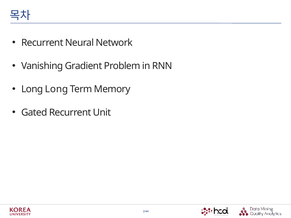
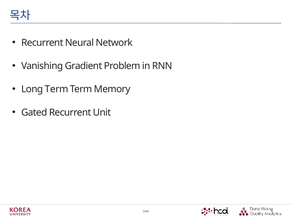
Long Long: Long -> Term (57, 89)
